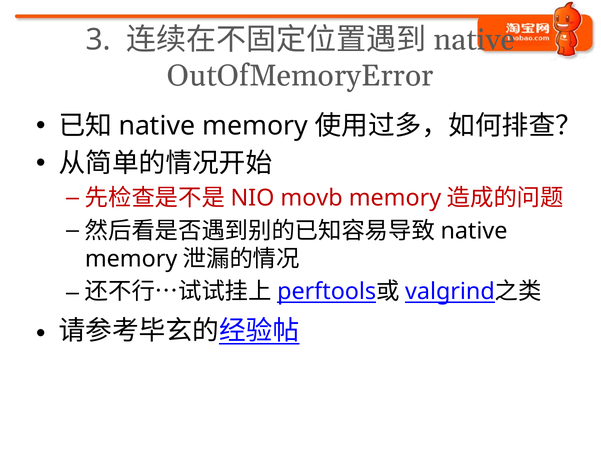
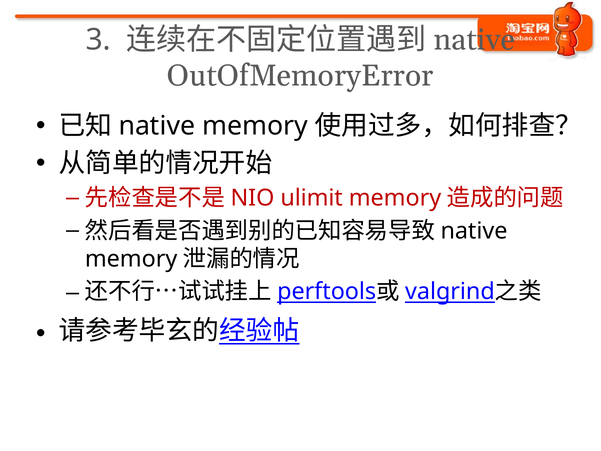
movb: movb -> ulimit (312, 198)
